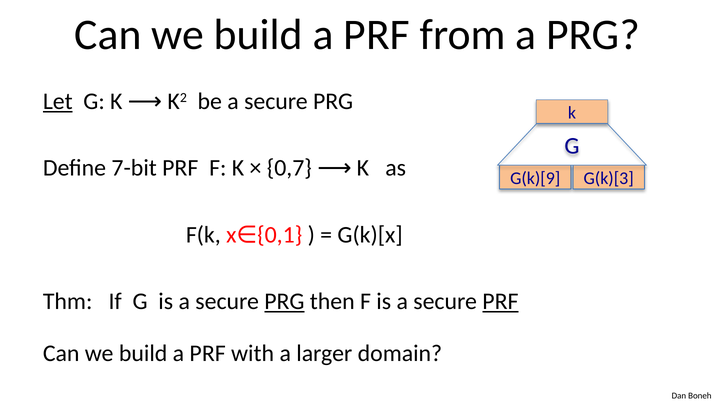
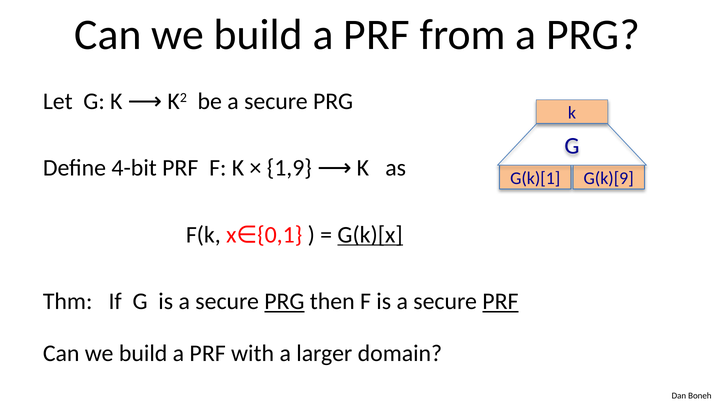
Let underline: present -> none (58, 101)
7-bit: 7-bit -> 4-bit (134, 168)
0,7: 0,7 -> 1,9 (289, 168)
G(k)[9: G(k)[9 -> G(k)[1 (535, 179)
G(k)[3: G(k)[3 -> G(k)[9 (609, 179)
G(k)[x underline: none -> present (370, 235)
